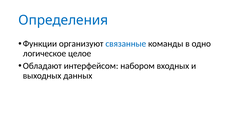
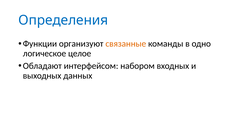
связанные colour: blue -> orange (126, 44)
